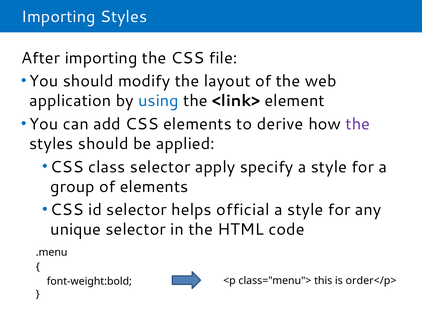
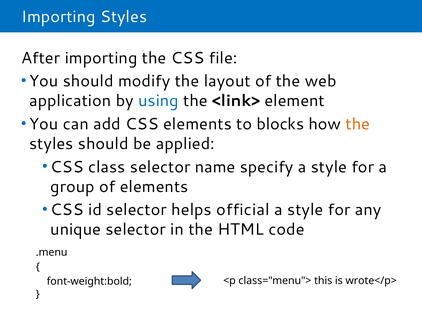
derive: derive -> blocks (280, 124)
the colour: purple -> orange (358, 124)
apply: apply -> name (215, 167)
order</p>: order</p> -> wrote</p> (371, 281)
